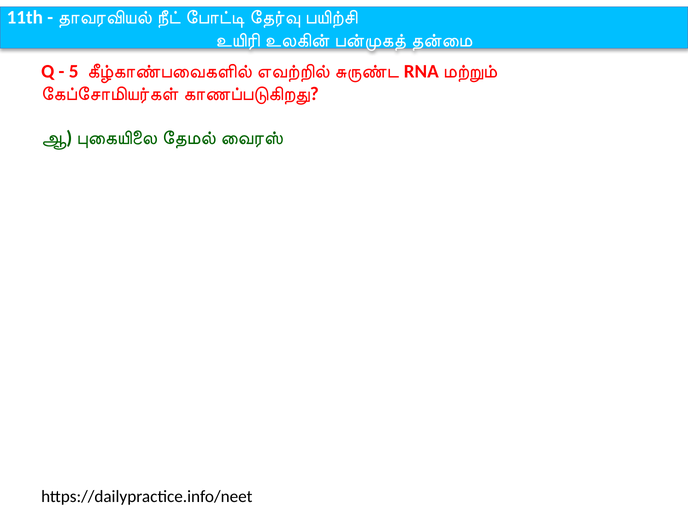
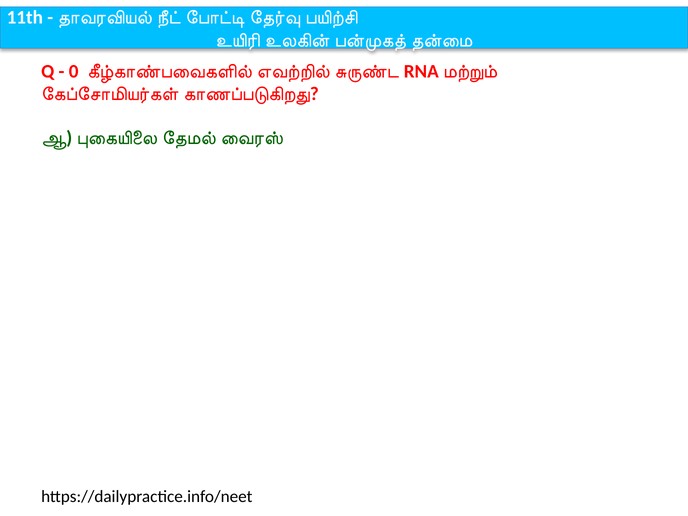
5: 5 -> 0 (74, 71)
